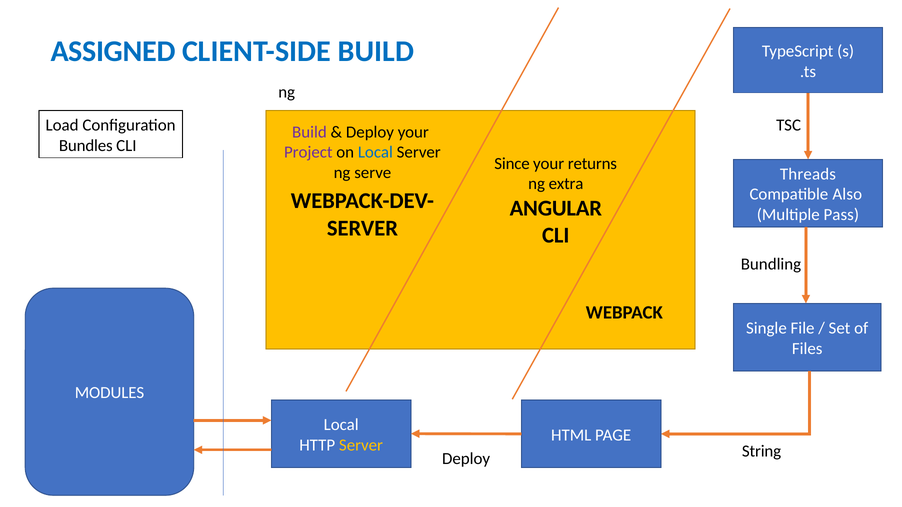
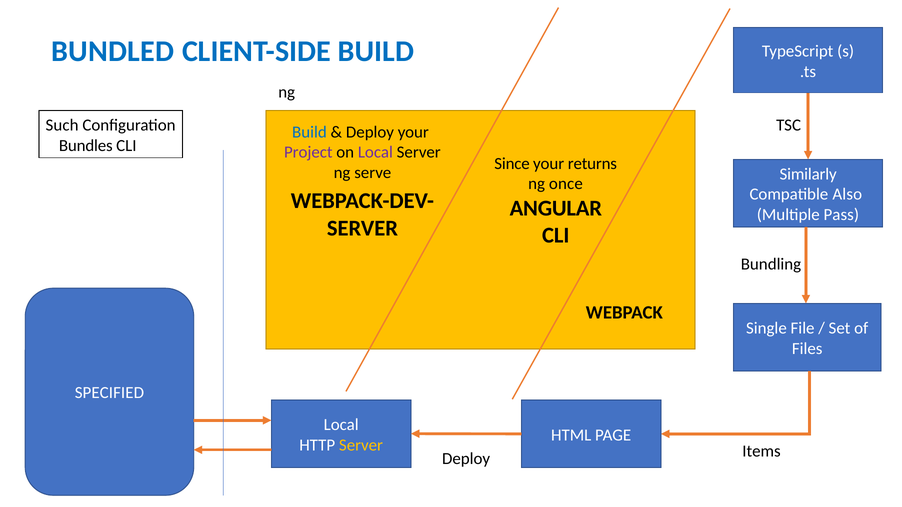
ASSIGNED: ASSIGNED -> BUNDLED (113, 51)
Load: Load -> Such (62, 125)
Build colour: purple -> blue (309, 132)
Local colour: blue -> purple (375, 152)
Threads: Threads -> Similarly (808, 174)
extra: extra -> once (566, 184)
MODULES: MODULES -> SPECIFIED (109, 393)
String: String -> Items (761, 451)
